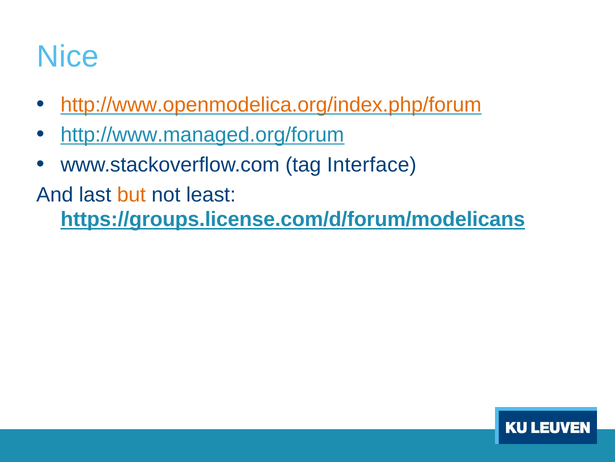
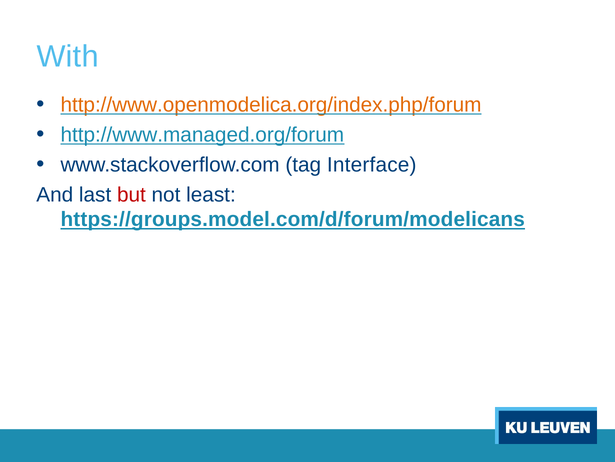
Nice: Nice -> With (68, 56)
but colour: orange -> red (131, 194)
https://groups.license.com/d/forum/modelicans: https://groups.license.com/d/forum/modelicans -> https://groups.model.com/d/forum/modelicans (293, 219)
